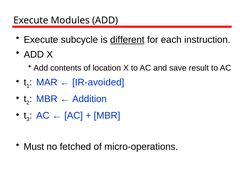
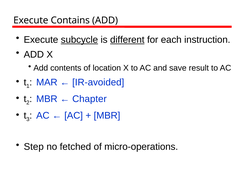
Modules: Modules -> Contains (70, 20)
subcycle underline: none -> present (79, 40)
Addition: Addition -> Chapter (89, 99)
Must: Must -> Step (34, 146)
